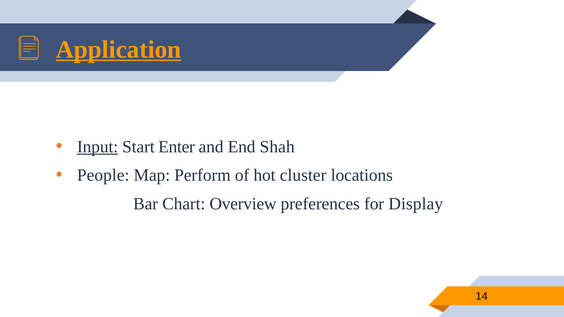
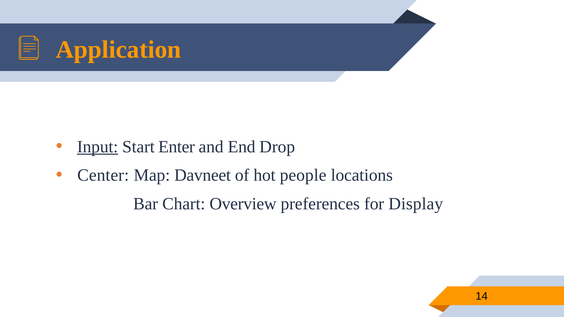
Application underline: present -> none (119, 50)
Shah: Shah -> Drop (277, 147)
People: People -> Center (103, 175)
Perform: Perform -> Davneet (203, 175)
cluster: cluster -> people (303, 175)
